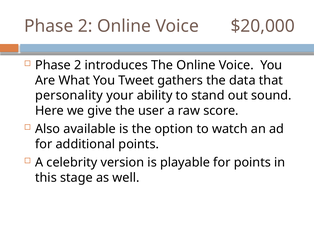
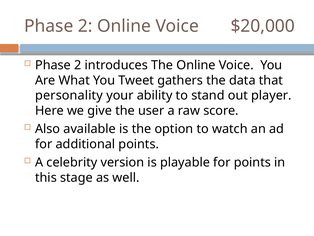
sound: sound -> player (271, 95)
